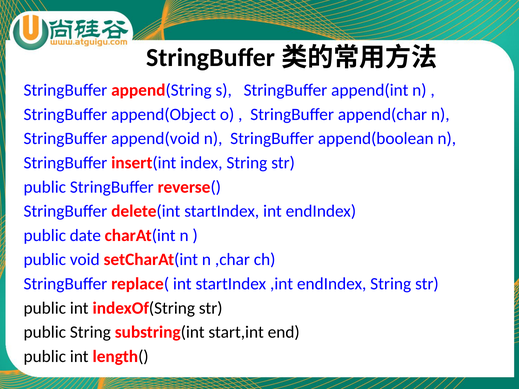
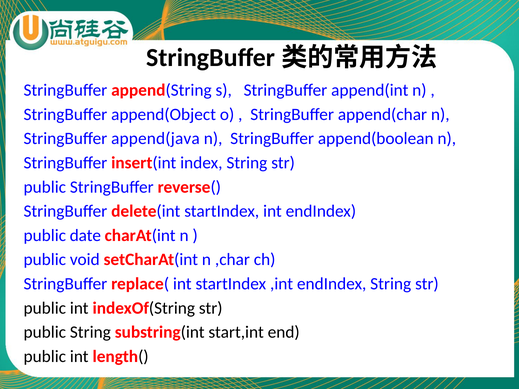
append(void: append(void -> append(java (155, 139)
